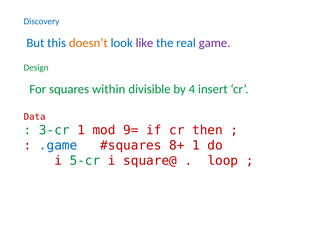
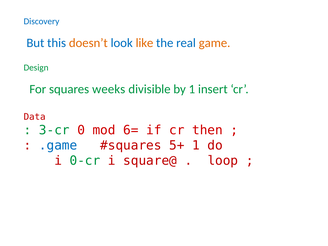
like colour: purple -> orange (144, 43)
game colour: purple -> orange (215, 43)
within: within -> weeks (109, 89)
by 4: 4 -> 1 (192, 89)
3-cr 1: 1 -> 0 (81, 130)
9=: 9= -> 6= (131, 130)
8+: 8+ -> 5+ (177, 145)
5-cr: 5-cr -> 0-cr (85, 161)
